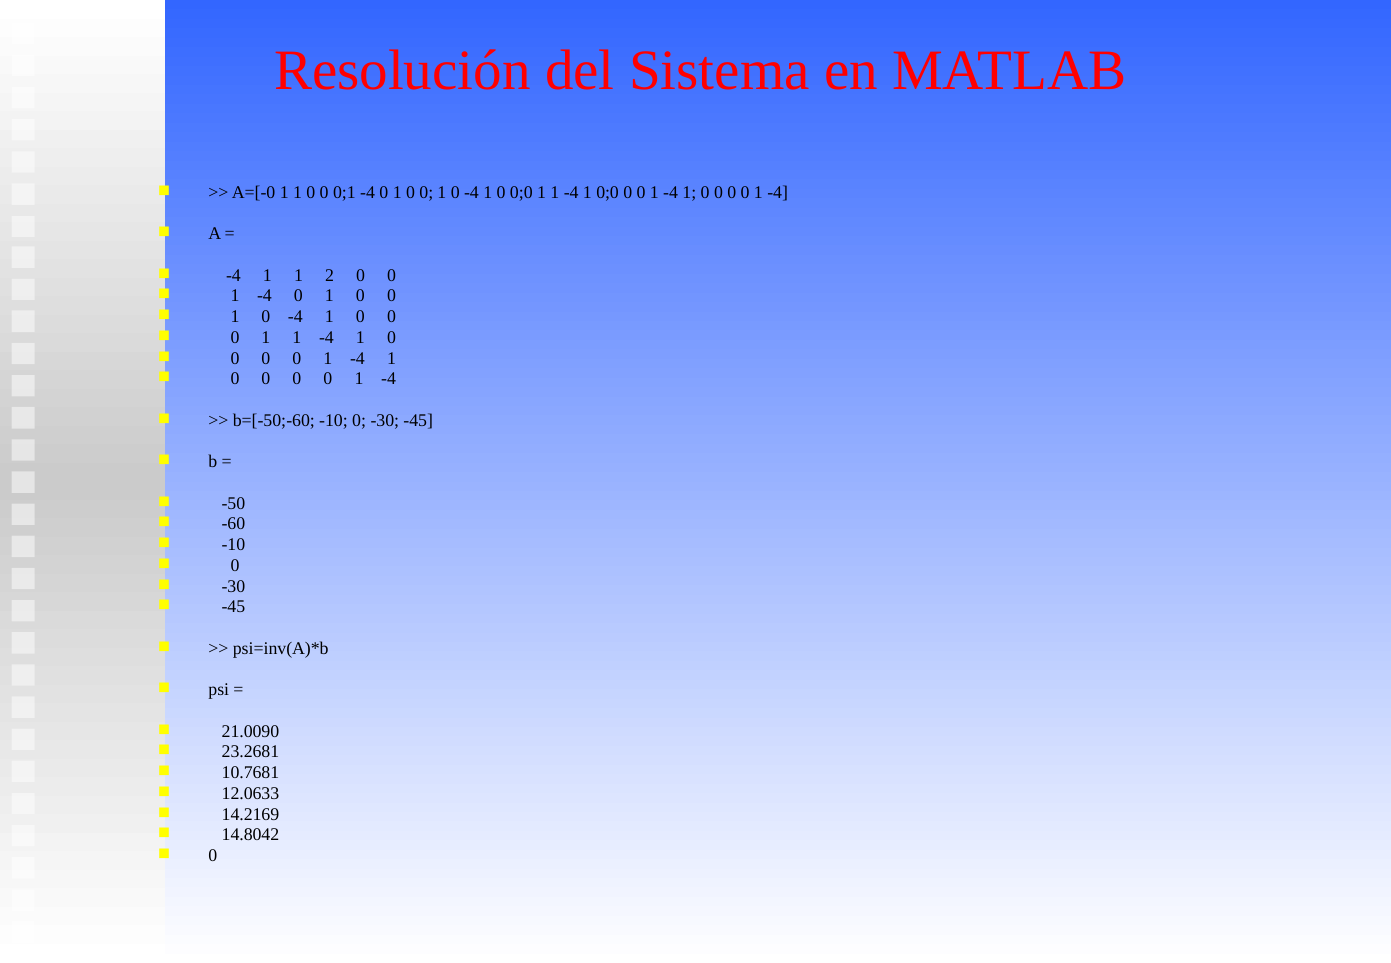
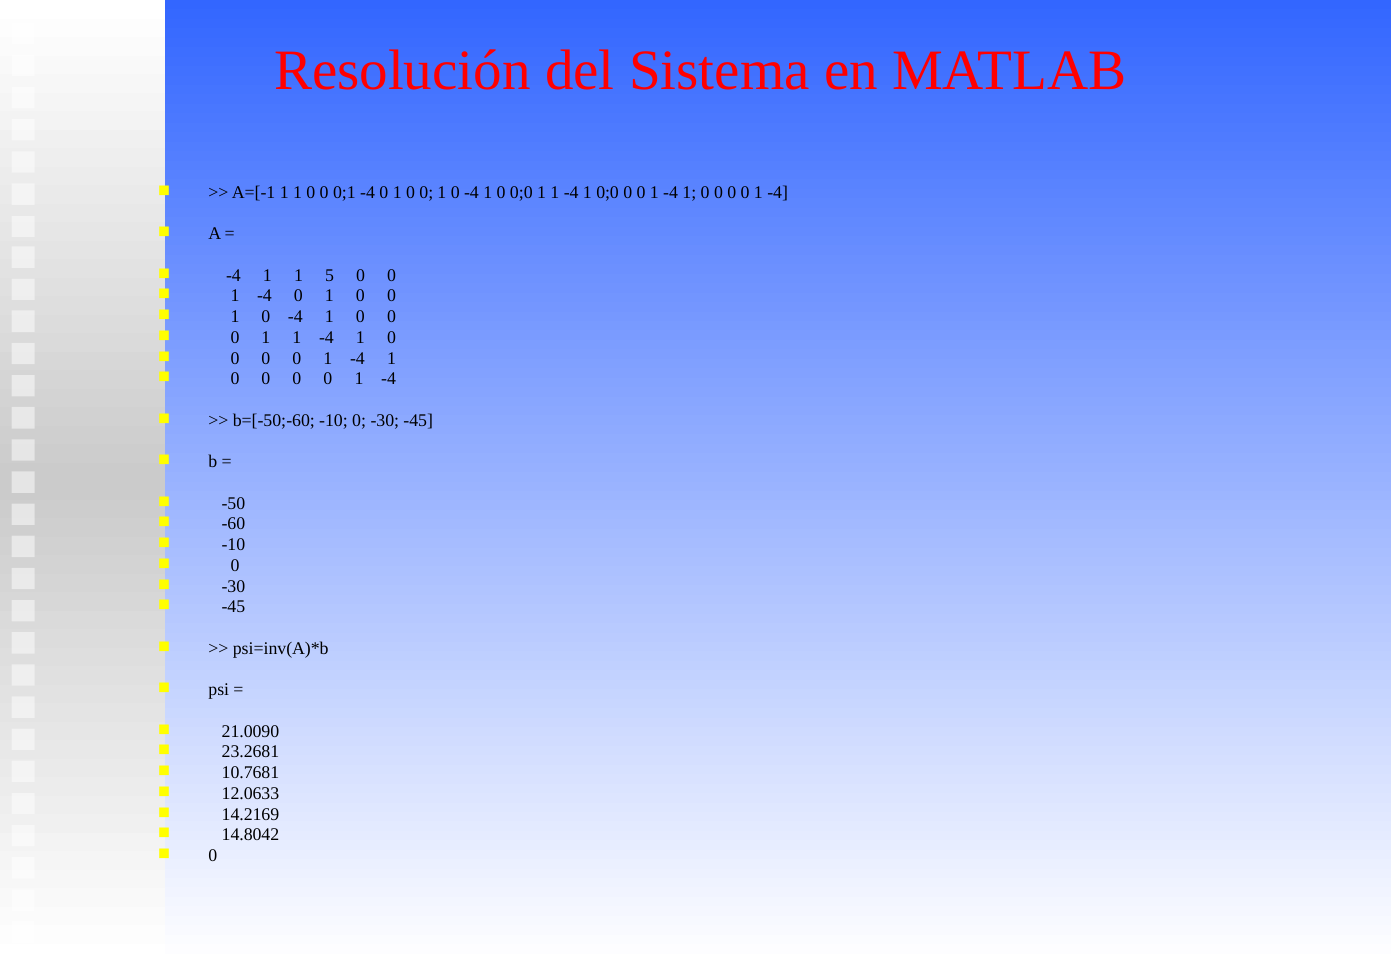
A=[-0: A=[-0 -> A=[-1 (254, 192)
2: 2 -> 5 (330, 275)
